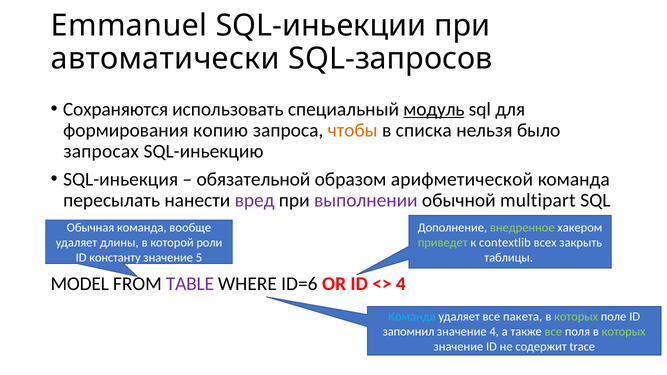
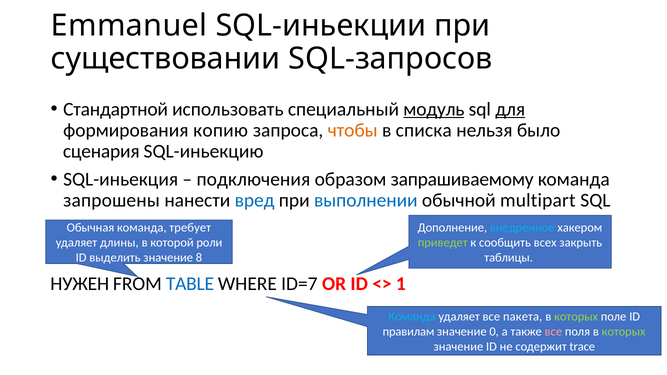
автоматически: автоматически -> существовании (166, 59)
Сохраняются: Сохраняются -> Стандартной (116, 109)
для underline: none -> present (510, 109)
запросах: запросах -> сценария (101, 151)
обязательной: обязательной -> подключения (253, 179)
арифметической: арифметической -> запрашиваемому (462, 179)
пересылать: пересылать -> запрошены (112, 200)
вред colour: purple -> blue (255, 200)
выполнении colour: purple -> blue (366, 200)
вообще: вообще -> требует (190, 228)
внедренное colour: light green -> light blue (522, 228)
contextlib: contextlib -> сообщить (505, 243)
константу: константу -> выделить (115, 258)
5: 5 -> 8 (199, 258)
MODEL: MODEL -> НУЖЕН (80, 284)
TABLE colour: purple -> blue (190, 284)
ID=6: ID=6 -> ID=7 (299, 284)
4: 4 -> 1 (401, 284)
запомнил: запомнил -> правилам (409, 332)
значение 4: 4 -> 0 (494, 332)
все colour: light green -> pink (553, 332)
